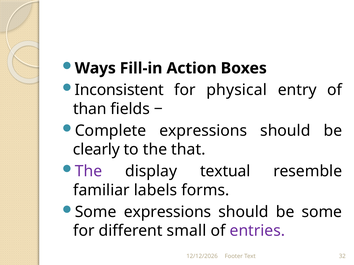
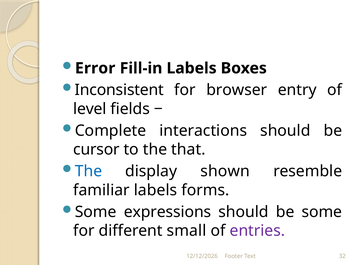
Ways: Ways -> Error (95, 68)
Fill-in Action: Action -> Labels (192, 68)
physical: physical -> browser (237, 90)
than: than -> level (90, 109)
Complete expressions: expressions -> interactions (203, 131)
clearly: clearly -> cursor (96, 150)
The colour: purple -> blue (88, 172)
textual: textual -> shown (225, 172)
